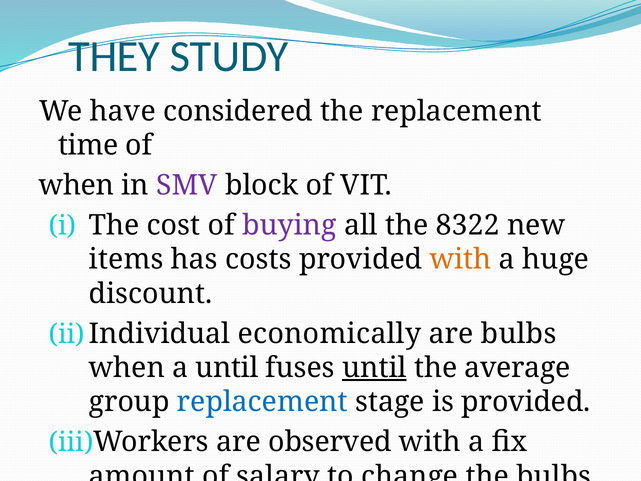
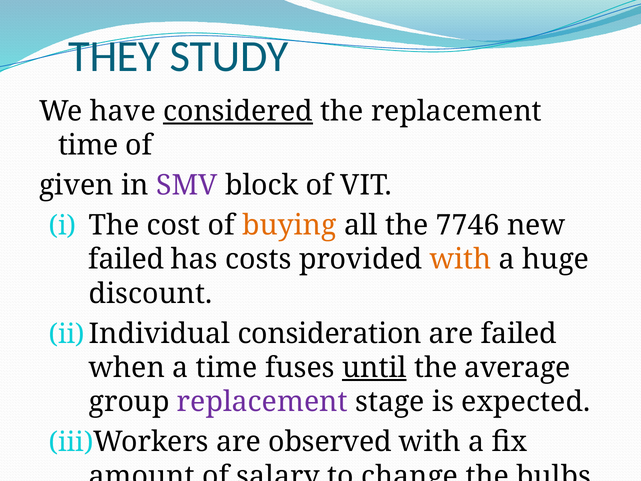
considered underline: none -> present (238, 111)
when: when -> given (76, 185)
buying colour: purple -> orange (289, 225)
8322: 8322 -> 7746 (468, 225)
items: items -> failed (126, 259)
economically: economically -> consideration (330, 333)
are bulbs: bulbs -> failed (519, 333)
a until: until -> time (227, 368)
replacement colour: blue -> purple (262, 402)
is provided: provided -> expected (526, 402)
